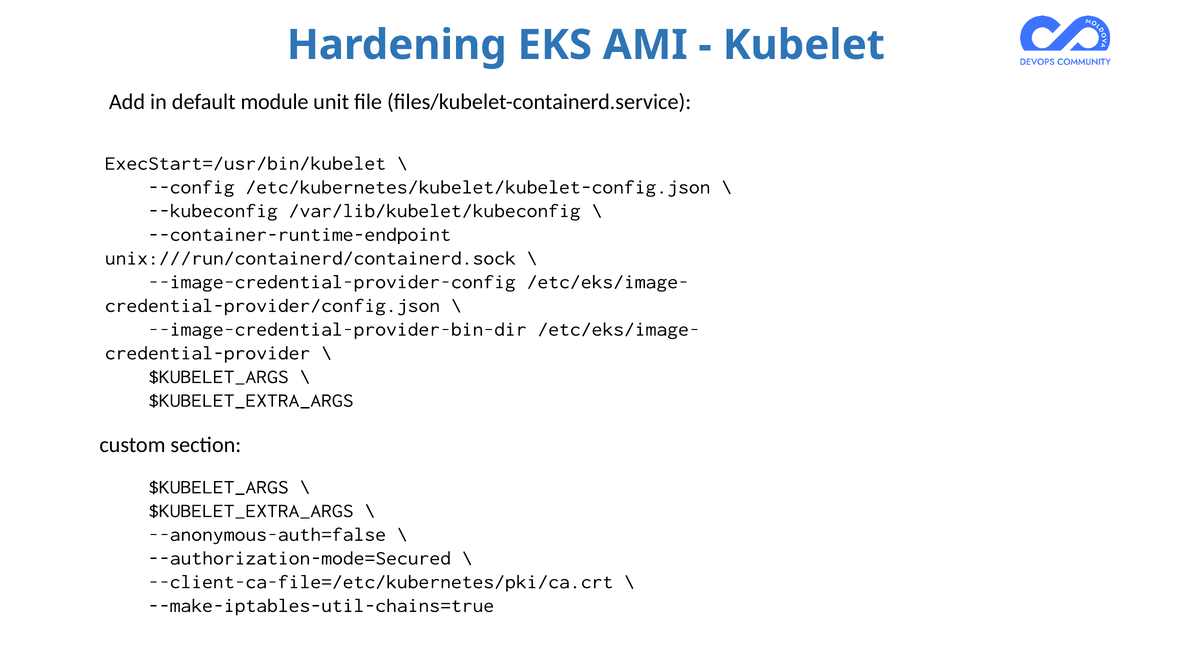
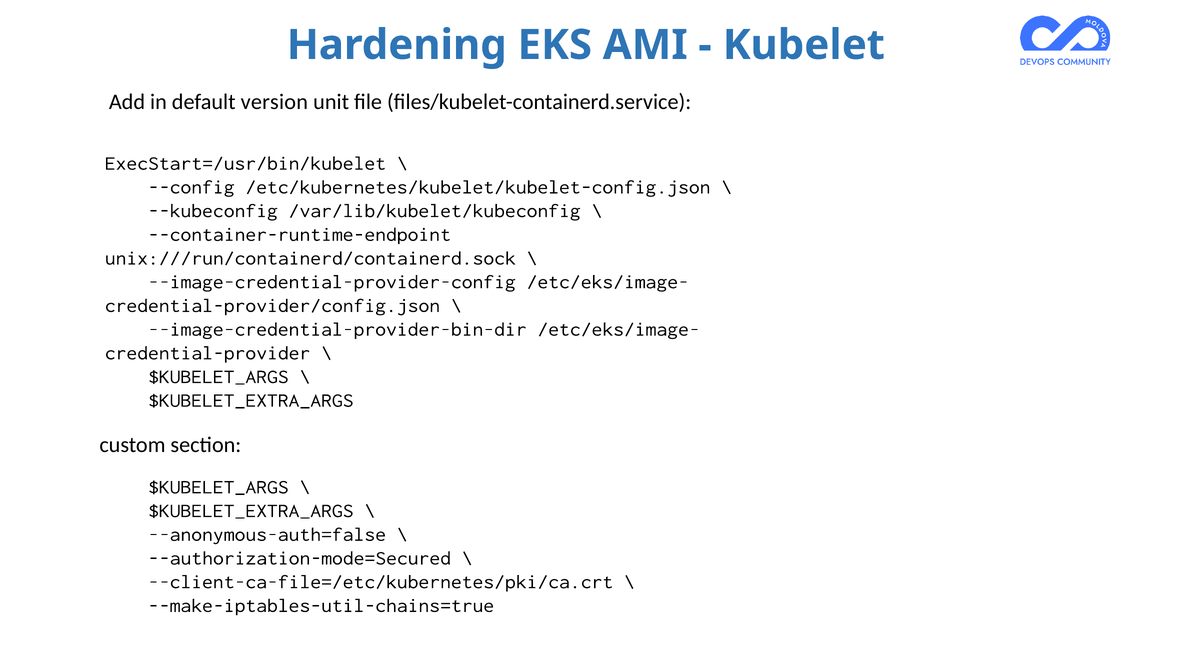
module: module -> version (274, 102)
